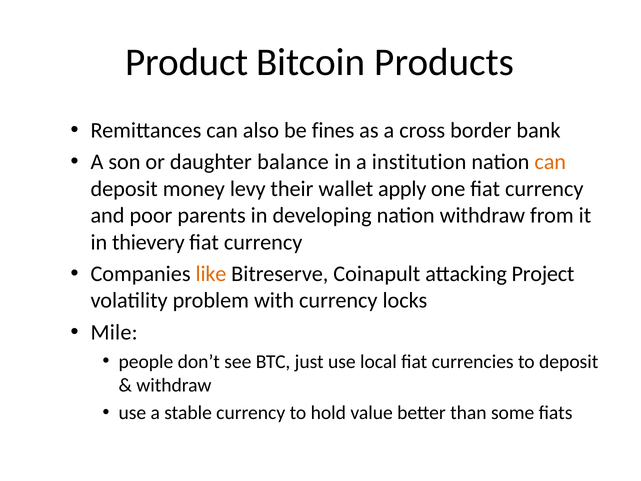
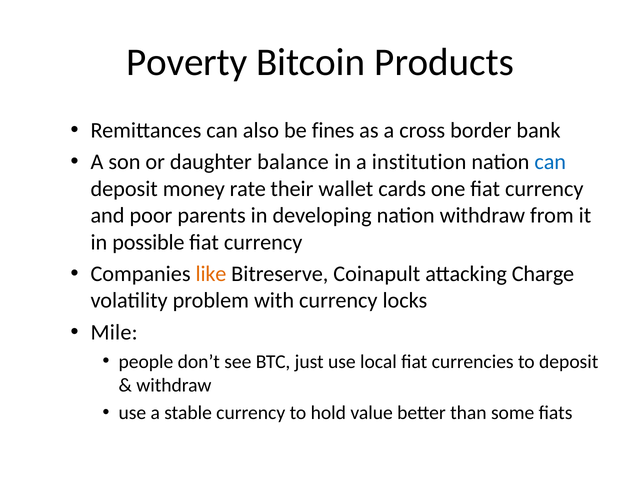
Product: Product -> Poverty (187, 62)
can colour: orange -> blue (550, 162)
levy: levy -> rate (248, 189)
apply: apply -> cards (402, 189)
thievery: thievery -> possible (148, 242)
Project: Project -> Charge (543, 274)
